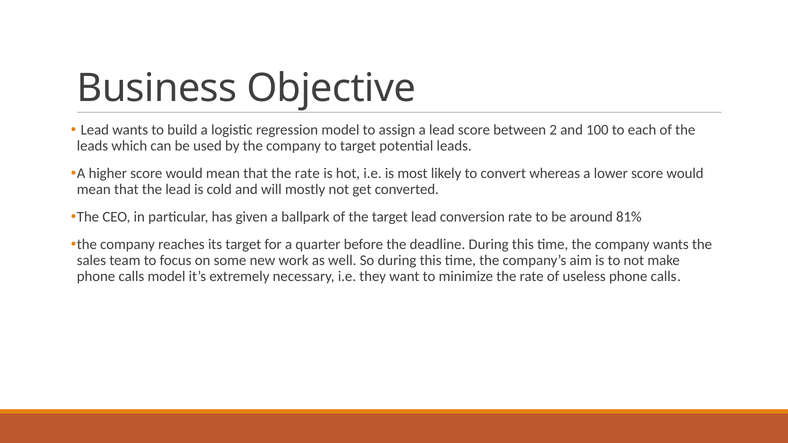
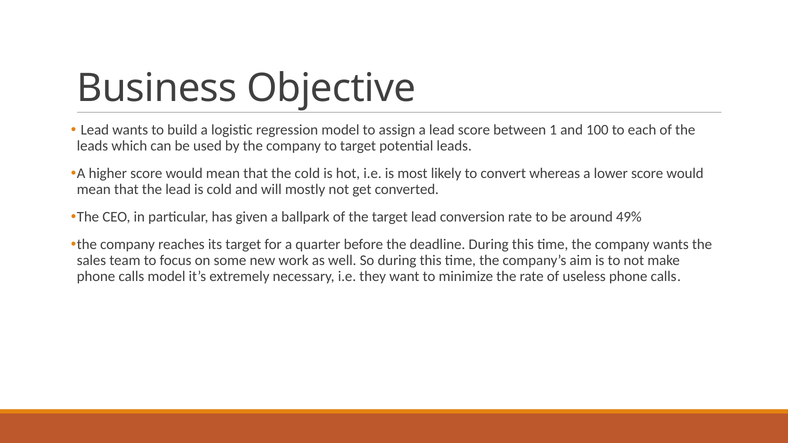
2: 2 -> 1 (553, 130)
that the rate: rate -> cold (307, 174)
81%: 81% -> 49% (629, 217)
